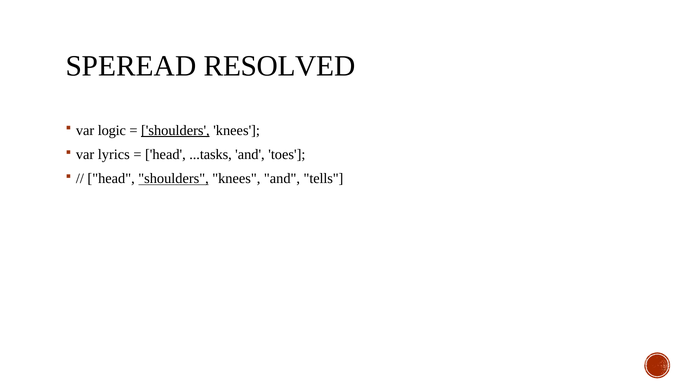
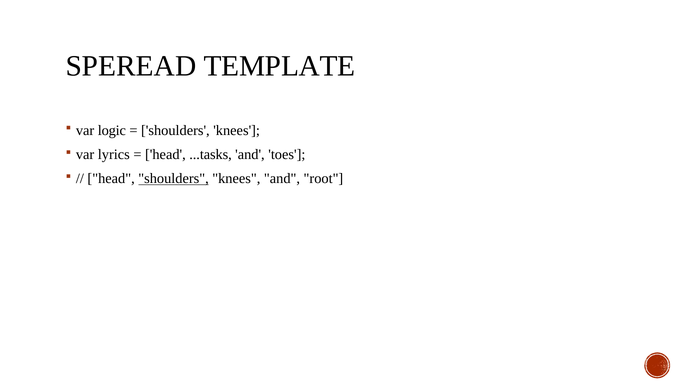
RESOLVED: RESOLVED -> TEMPLATE (280, 66)
shoulders underline: present -> none (175, 130)
tells: tells -> root (323, 178)
